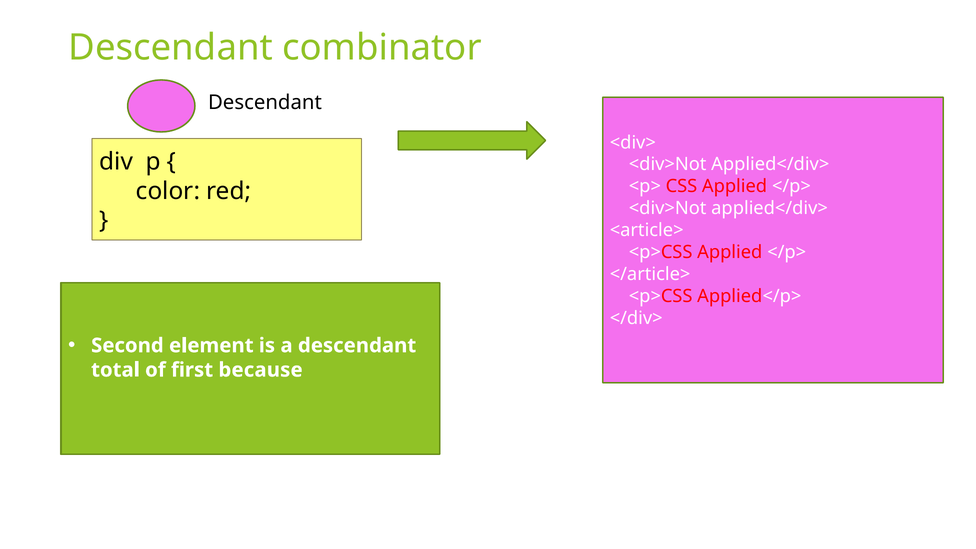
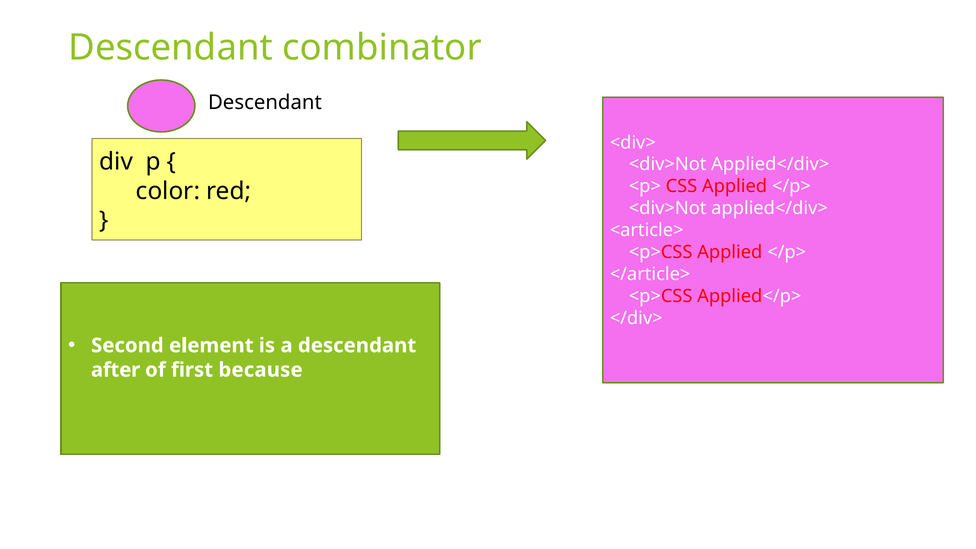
total: total -> after (116, 370)
